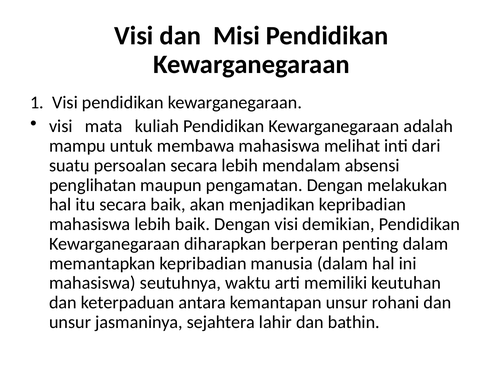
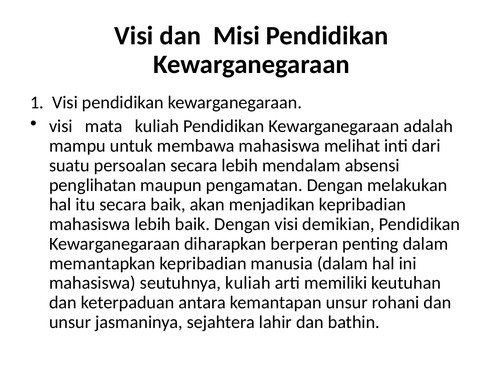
seutuhnya waktu: waktu -> kuliah (248, 283)
